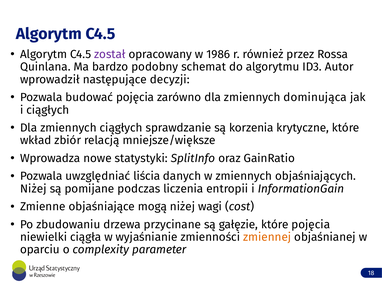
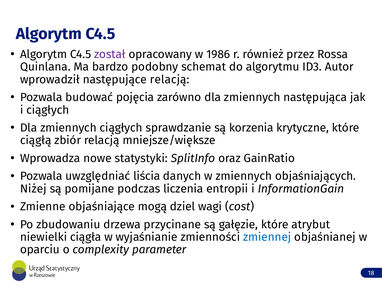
następujące decyzji: decyzji -> relacją (170, 80)
dominująca: dominująca -> następująca (315, 98)
wkład: wkład -> ciągłą (36, 141)
mogą niżej: niżej -> dziel (183, 207)
które pojęcia: pojęcia -> atrybut (311, 225)
zmiennej colour: orange -> blue (267, 237)
